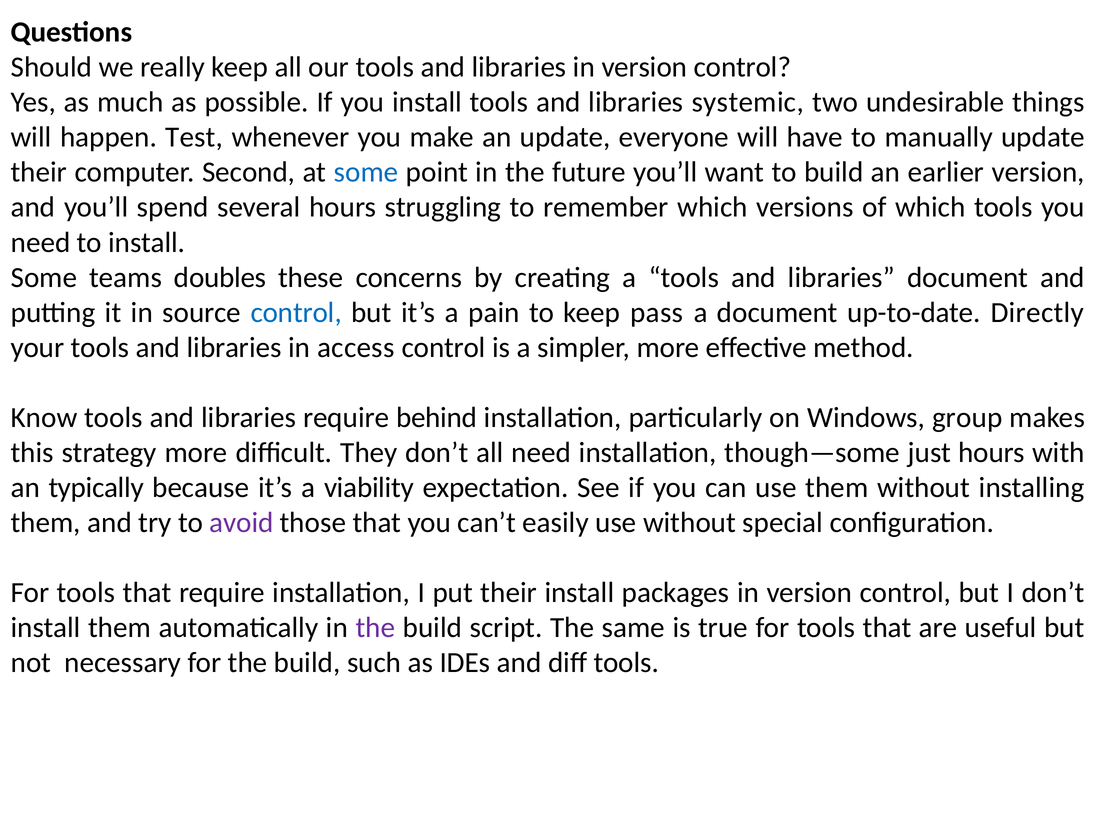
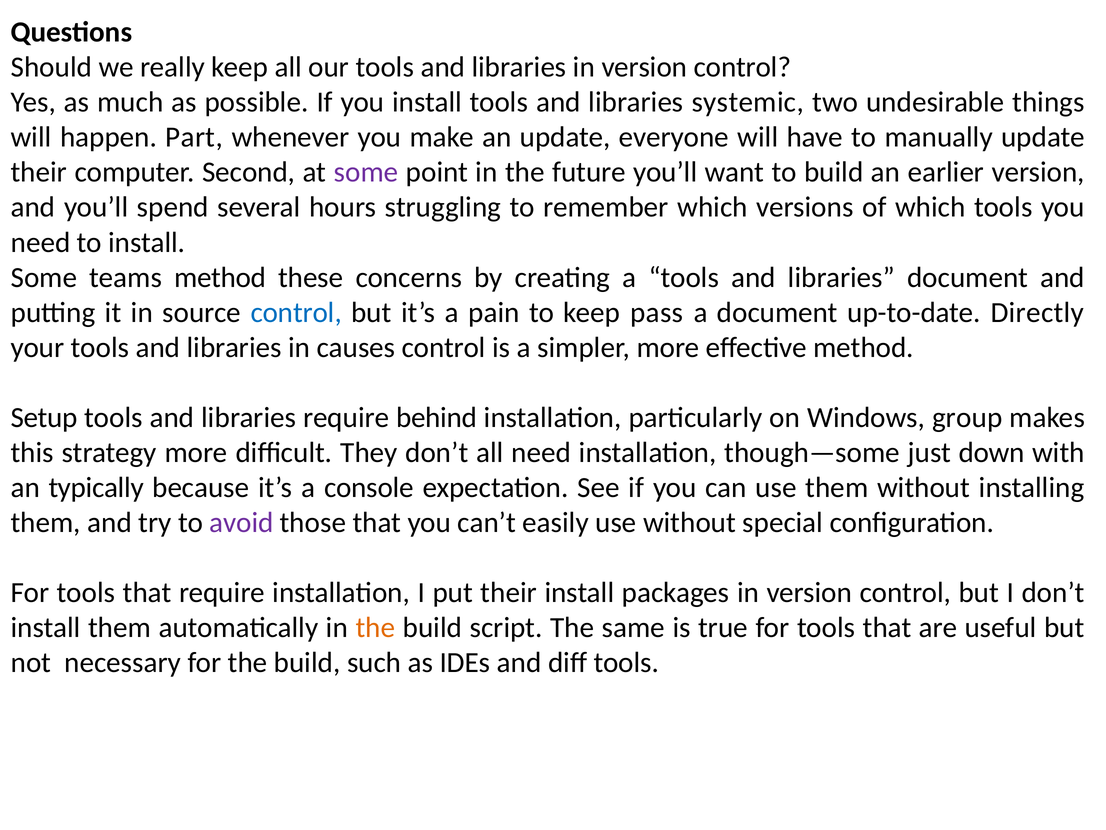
Test: Test -> Part (194, 137)
some colour: blue -> purple (366, 172)
teams doubles: doubles -> method (220, 277)
access: access -> causes (356, 347)
Know: Know -> Setup (44, 417)
just hours: hours -> down (992, 452)
viability: viability -> console (369, 487)
the colour: purple -> orange (375, 627)
